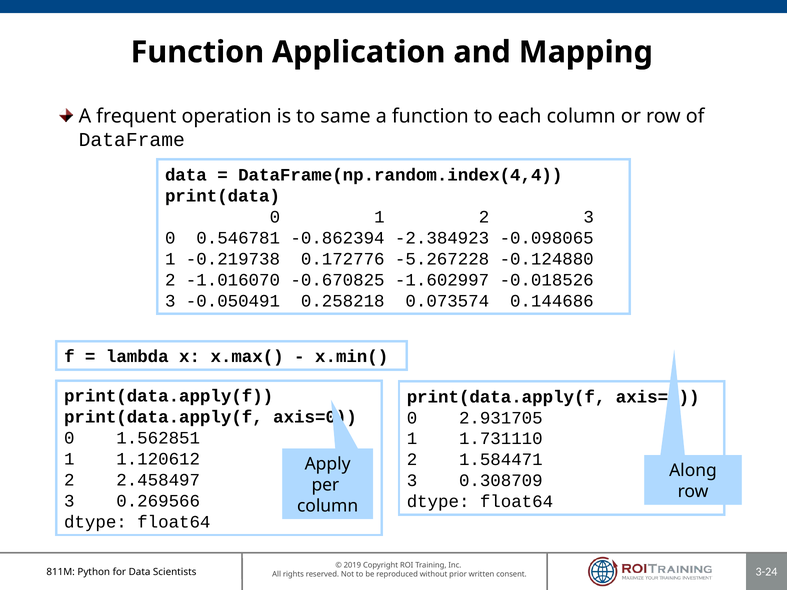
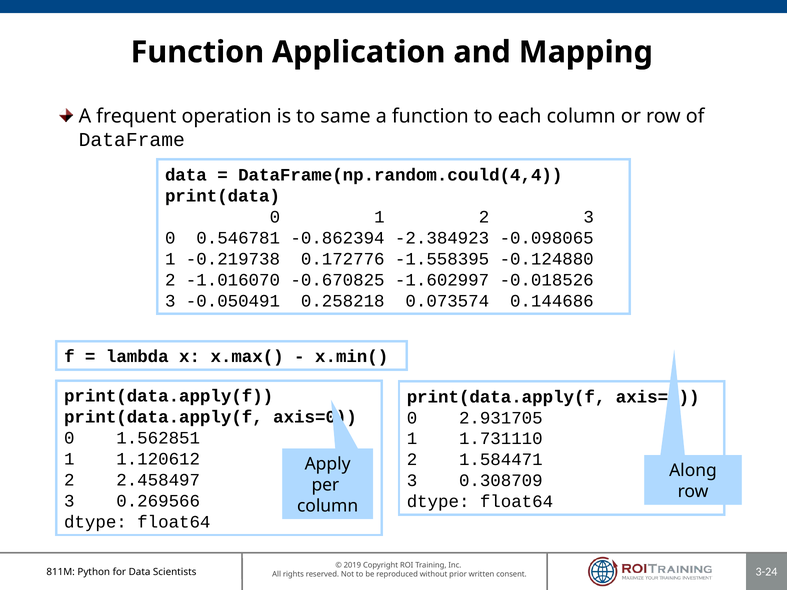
DataFrame(np.random.index(4,4: DataFrame(np.random.index(4,4 -> DataFrame(np.random.could(4,4 (400, 175)
-5.267228: -5.267228 -> -1.558395 (442, 259)
